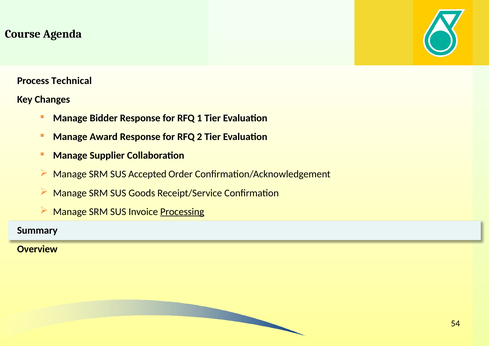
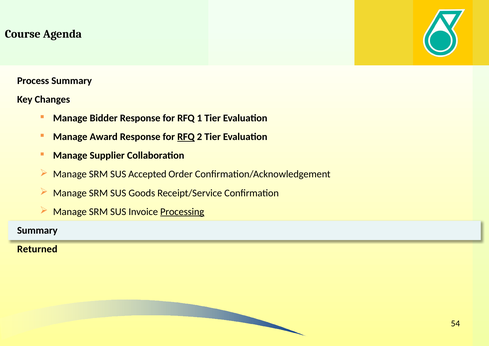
Process Technical: Technical -> Summary (72, 81)
RFQ underline: none -> present (186, 137)
Overview: Overview -> Returned (37, 249)
